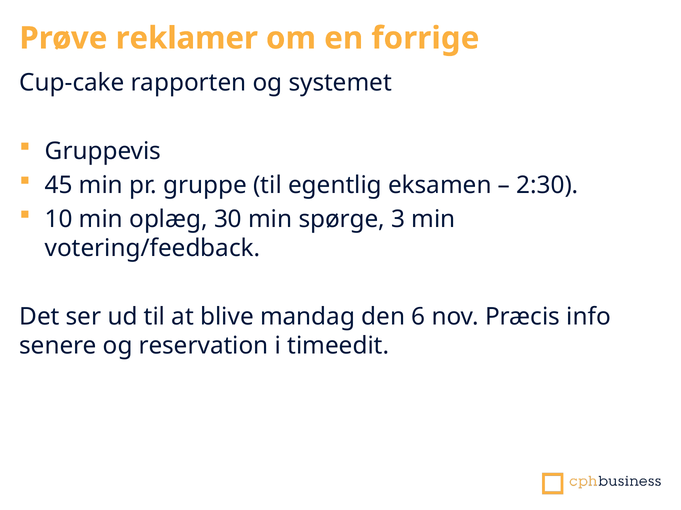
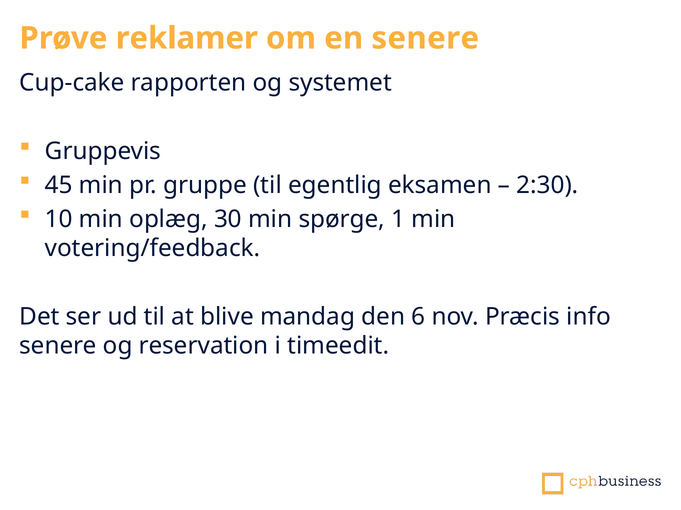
en forrige: forrige -> senere (425, 38)
3: 3 -> 1 (398, 219)
